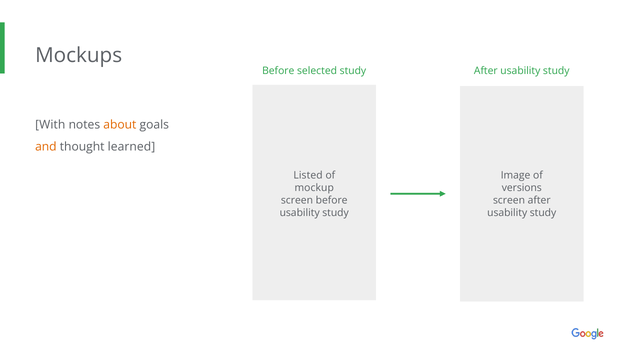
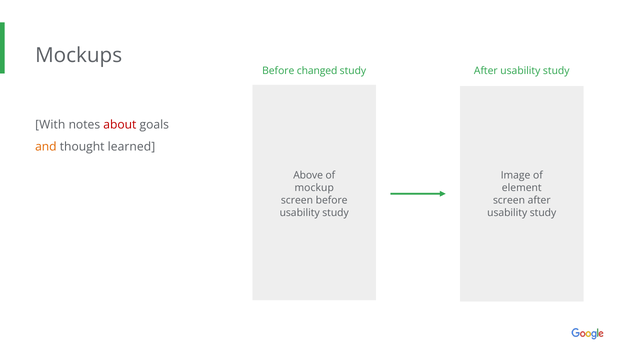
selected: selected -> changed (317, 71)
about colour: orange -> red (120, 125)
Listed: Listed -> Above (308, 176)
versions: versions -> element (522, 188)
